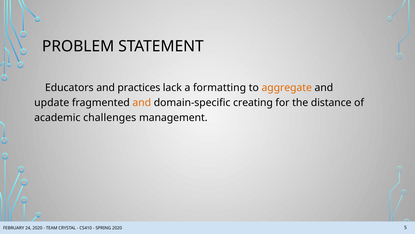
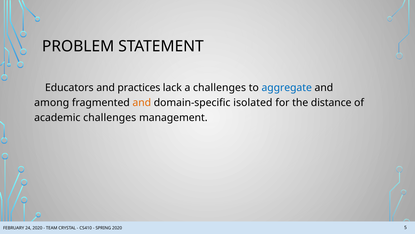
a formatting: formatting -> challenges (220, 88)
aggregate colour: orange -> blue (287, 88)
update: update -> among (52, 102)
creating: creating -> isolated (253, 102)
